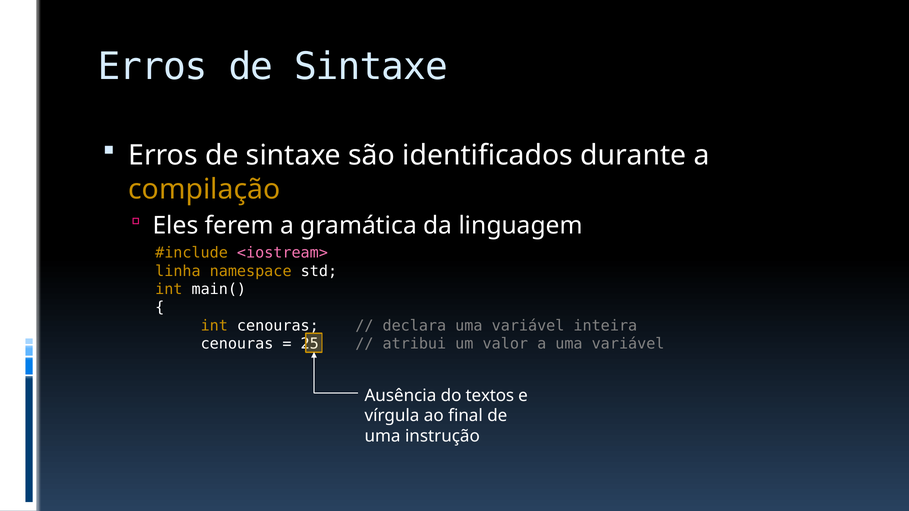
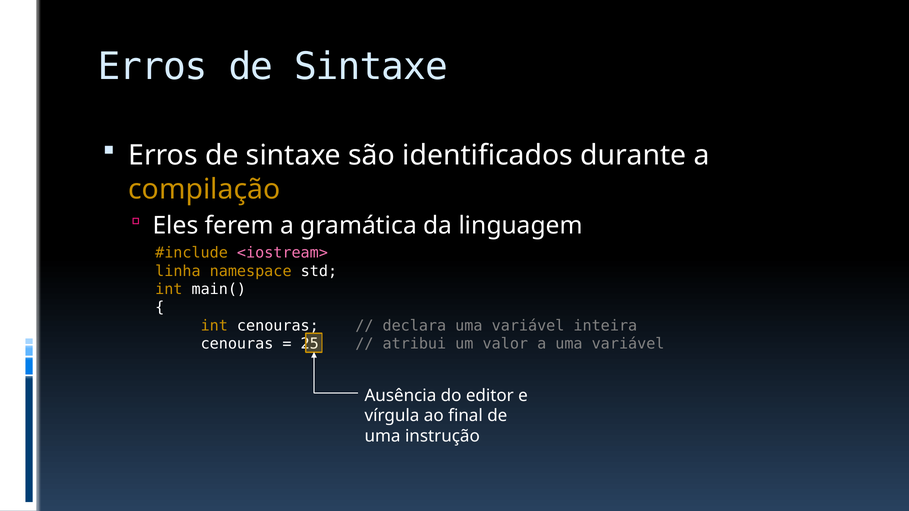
textos: textos -> editor (490, 396)
